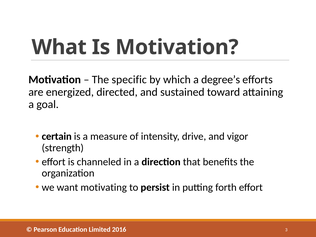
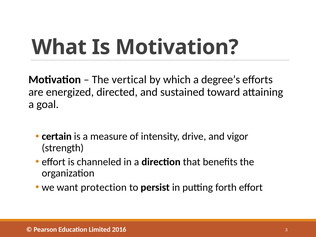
specific: specific -> vertical (129, 80)
motivating: motivating -> protection (104, 187)
